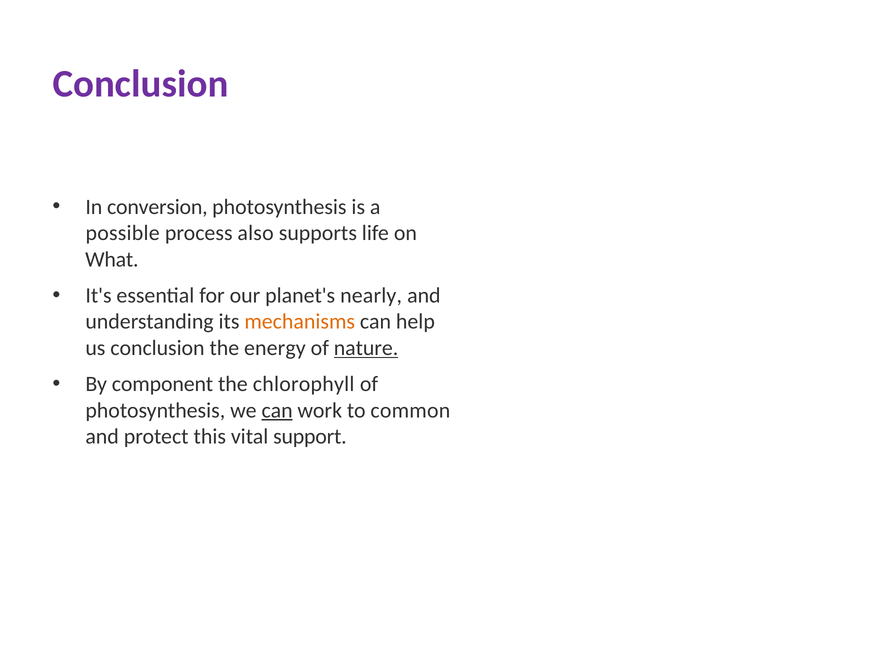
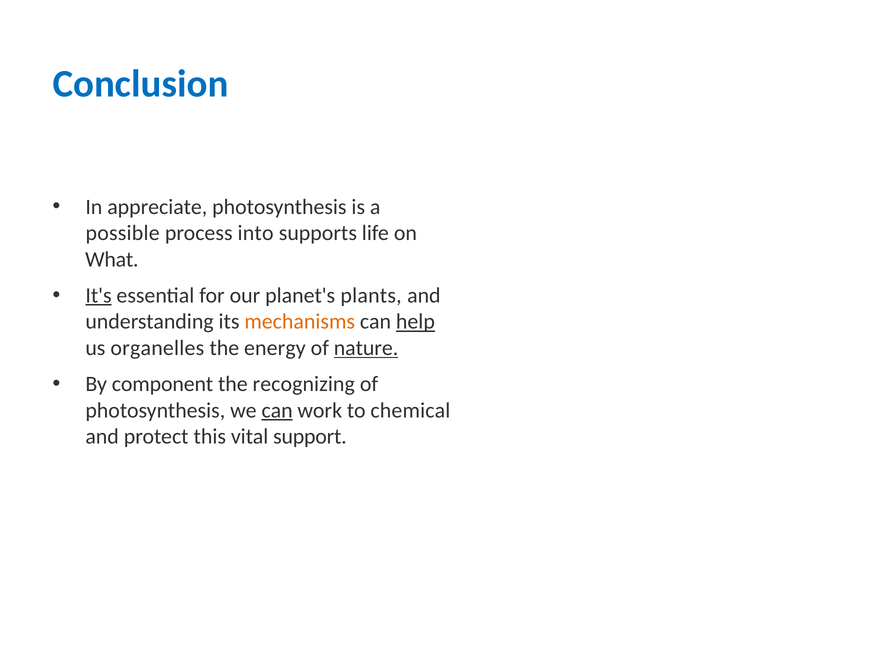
Conclusion colour: purple -> blue (141, 84)
conversion: conversion -> appreciate (157, 207)
also: also -> into (256, 233)
It's underline: none -> present (99, 295)
nearly: nearly -> plants (371, 295)
help underline: none -> present (415, 322)
us conclusion: conclusion -> organelles (157, 348)
chlorophyll: chlorophyll -> recognizing (304, 384)
common: common -> chemical (410, 410)
